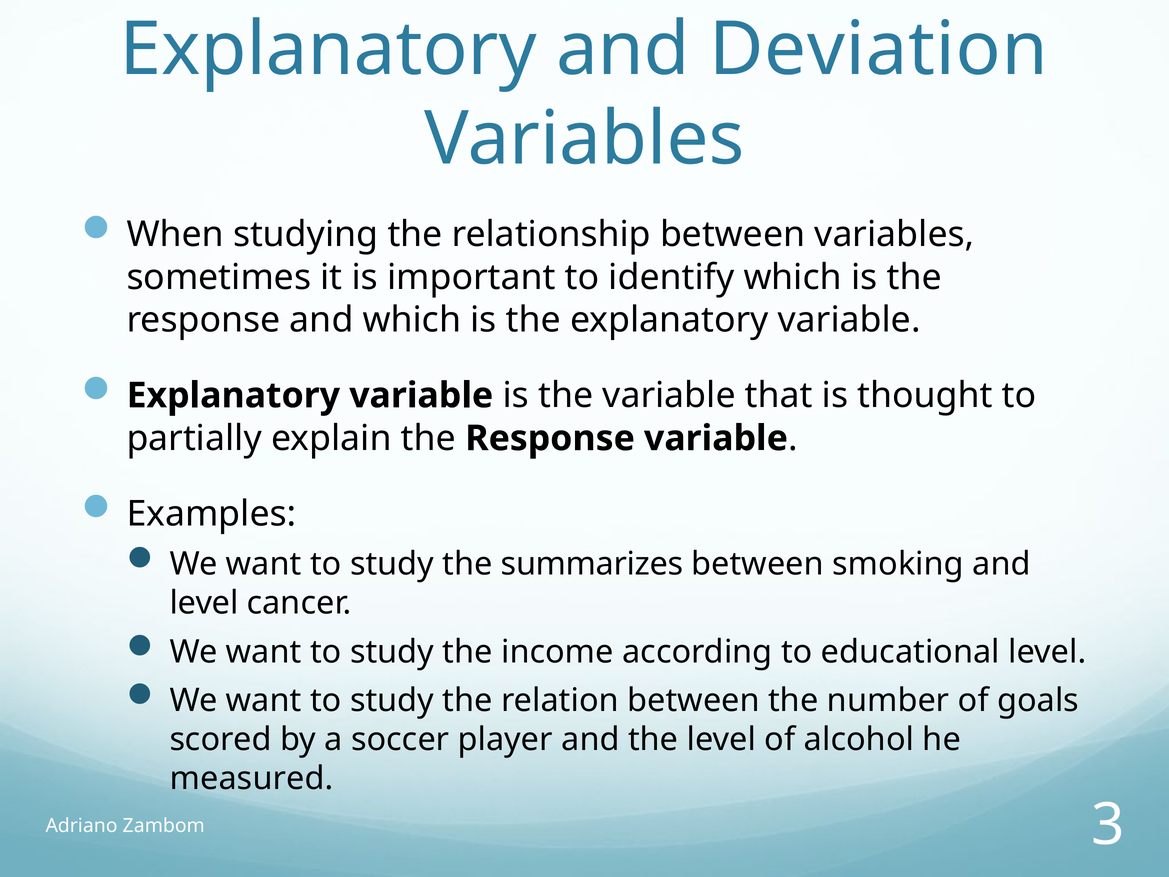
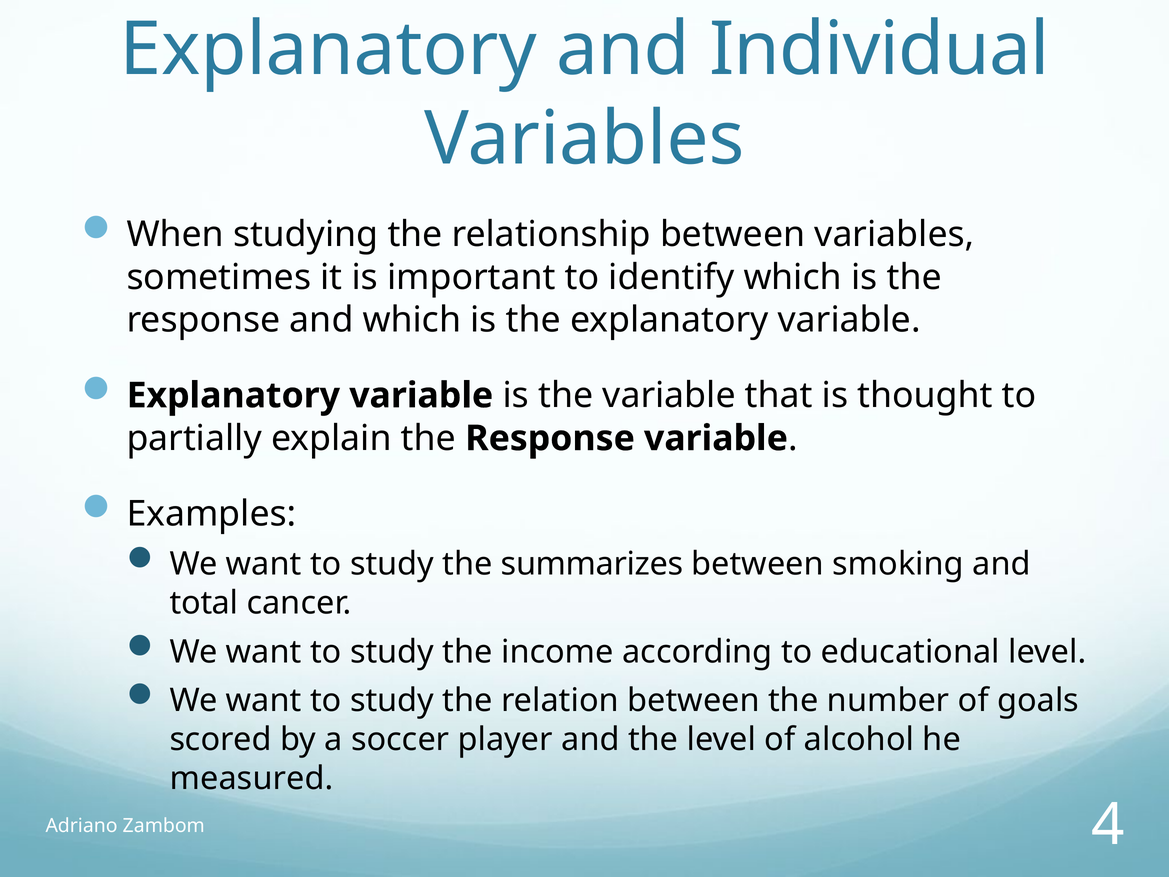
Deviation: Deviation -> Individual (879, 50)
level: level -> total (204, 603)
3: 3 -> 4 (1108, 825)
